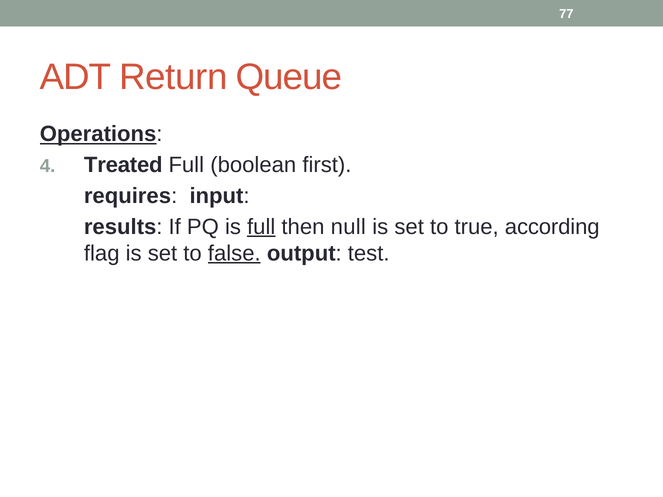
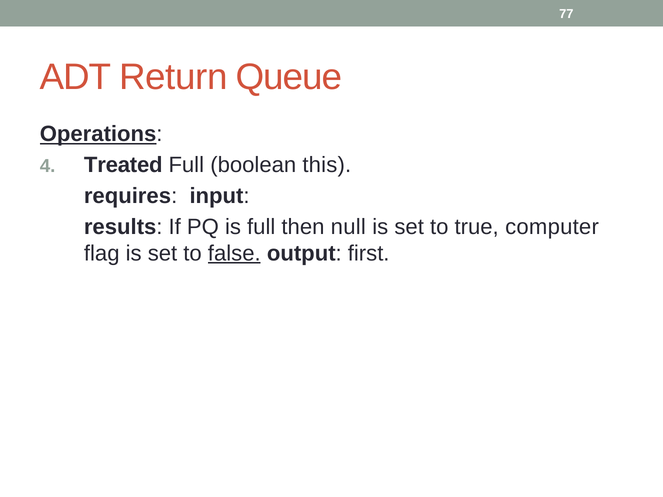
first: first -> this (327, 165)
full underline: present -> none (261, 227)
according: according -> computer (552, 227)
test: test -> first (369, 253)
